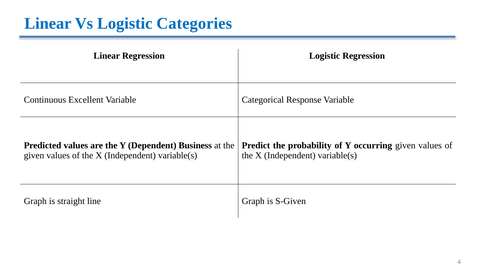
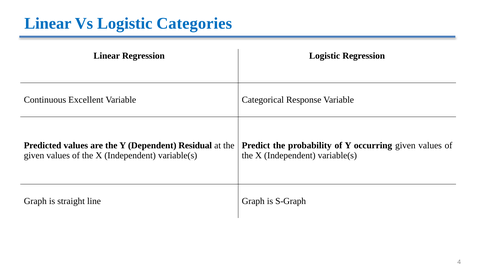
Business: Business -> Residual (195, 145)
S-Given: S-Given -> S-Graph (291, 201)
